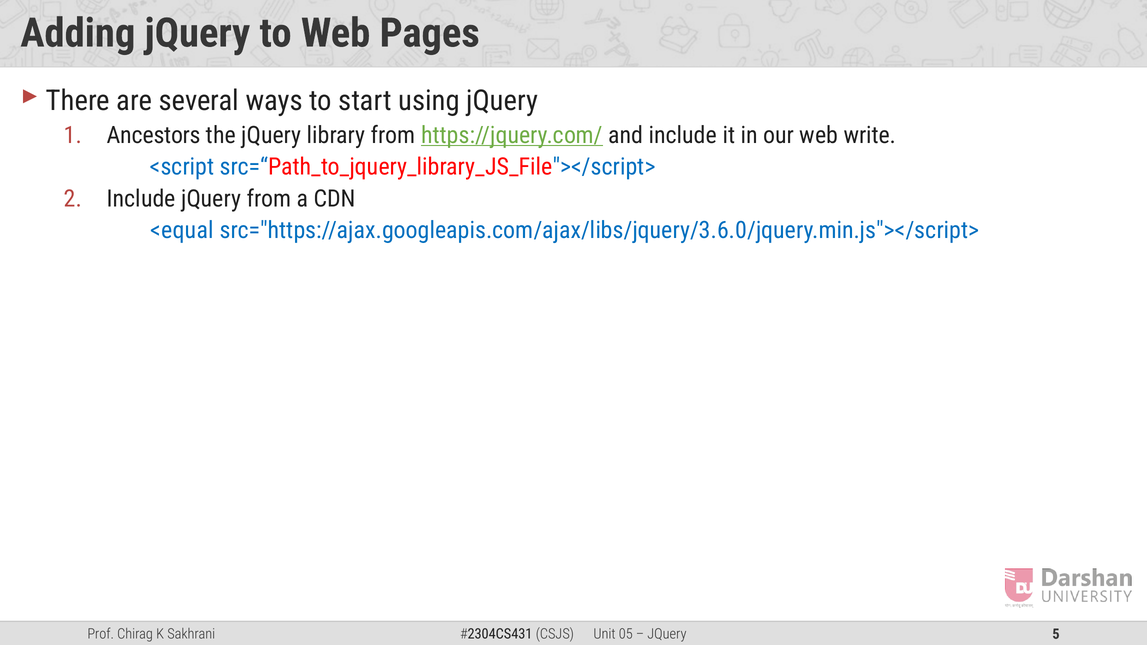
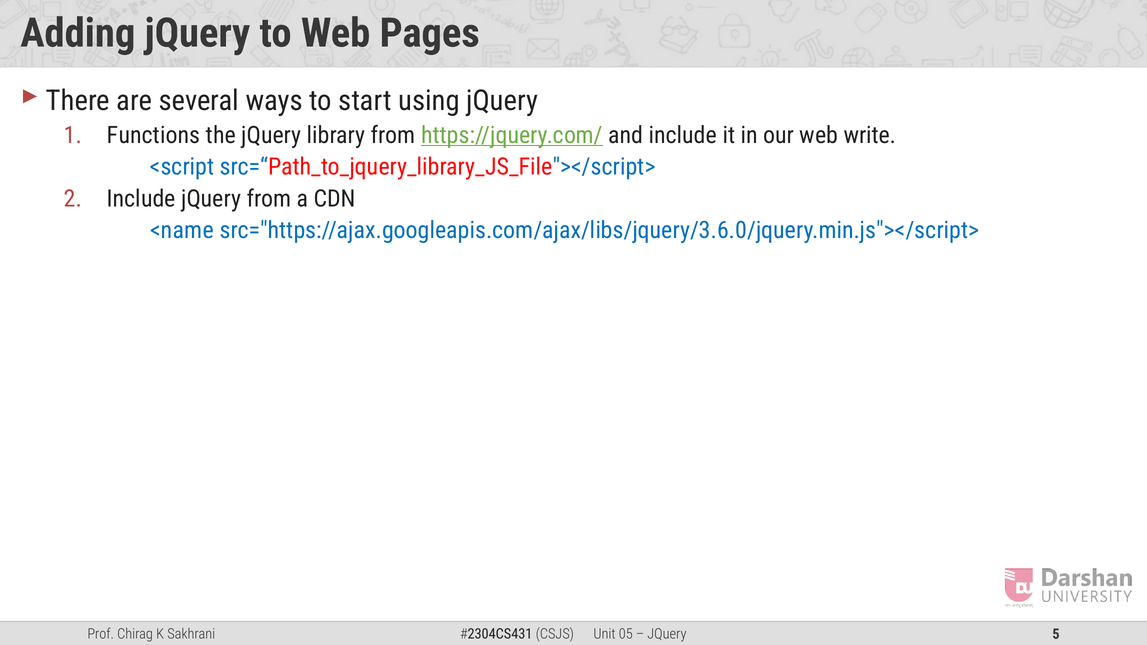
Ancestors: Ancestors -> Functions (154, 135)
<equal: <equal -> <name (182, 231)
